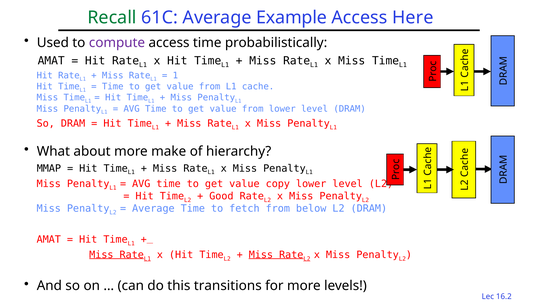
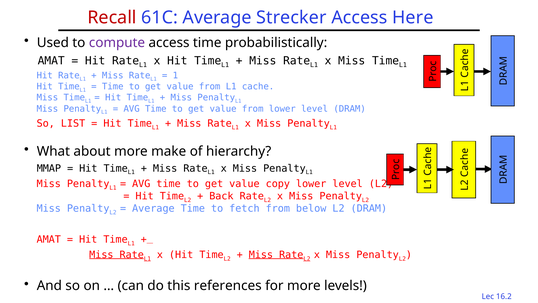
Recall colour: green -> red (112, 18)
Example: Example -> Strecker (291, 18)
So DRAM: DRAM -> LIST (73, 123)
Good: Good -> Back (221, 196)
transitions: transitions -> references (228, 286)
